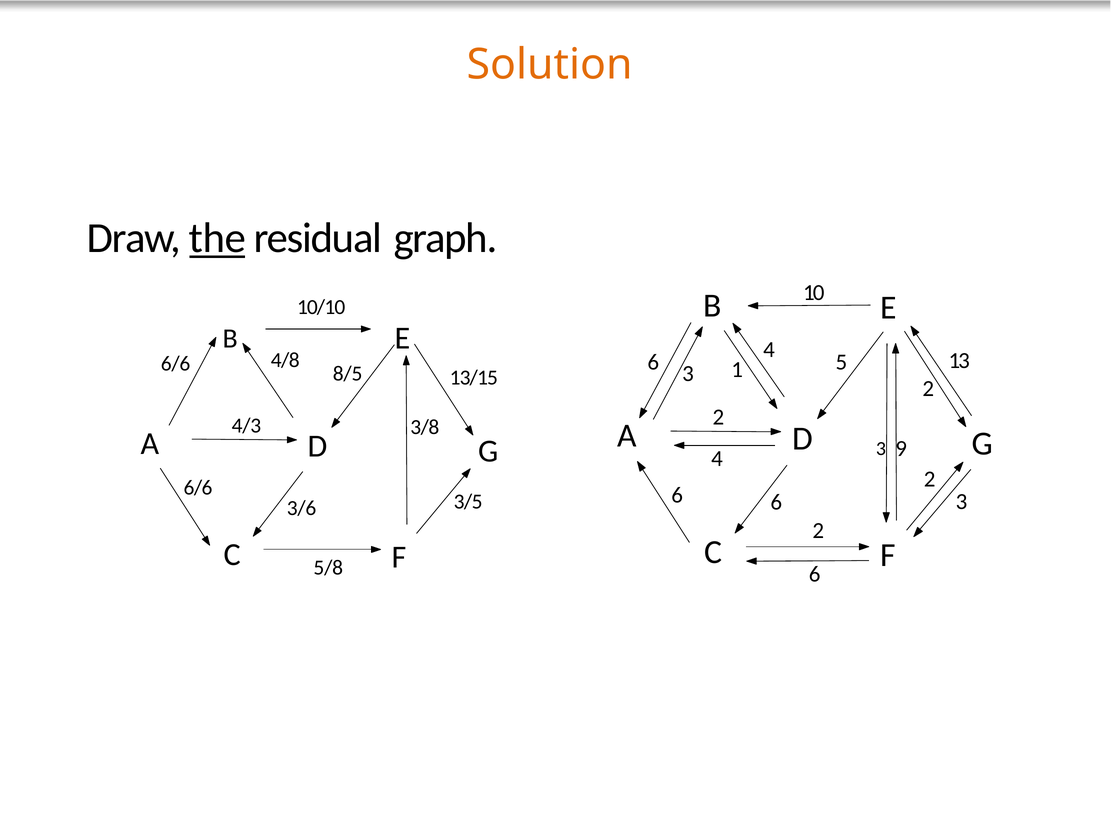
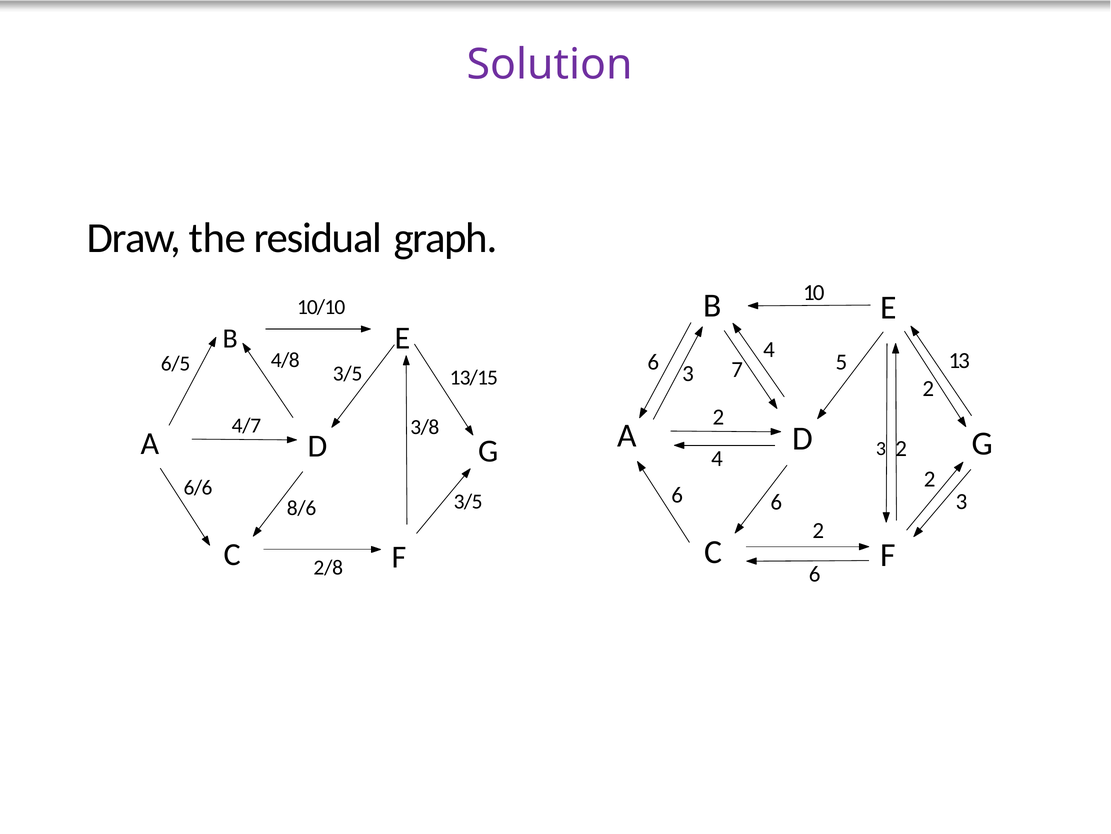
Solution colour: orange -> purple (550, 64)
the underline: present -> none (218, 238)
6/6: 6/6 -> 6/5 (176, 364)
1: 1 -> 7 (737, 370)
8/5: 8/5 -> 3/5 (348, 373)
4/3: 4/3 -> 4/7 (246, 426)
9: 9 -> 2 (901, 448)
3/6: 3/6 -> 8/6 (302, 508)
5/8: 5/8 -> 2/8 (328, 567)
